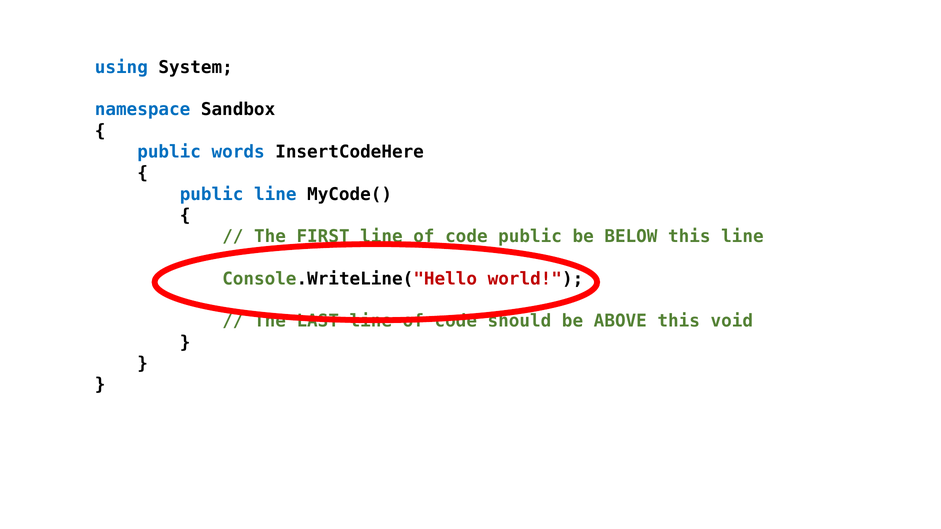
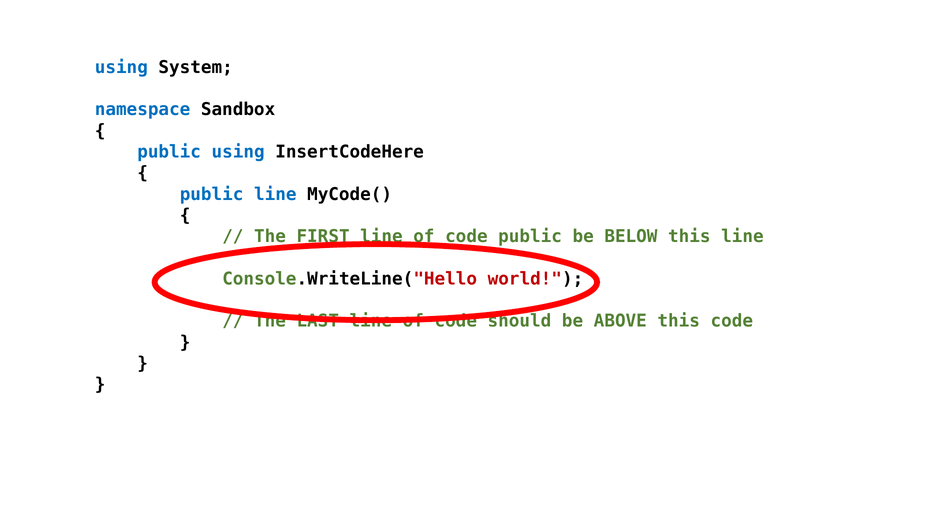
public words: words -> using (238, 152)
this void: void -> code (732, 321)
